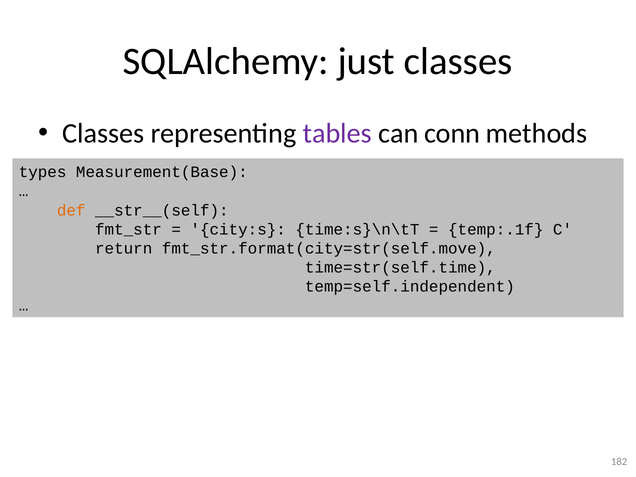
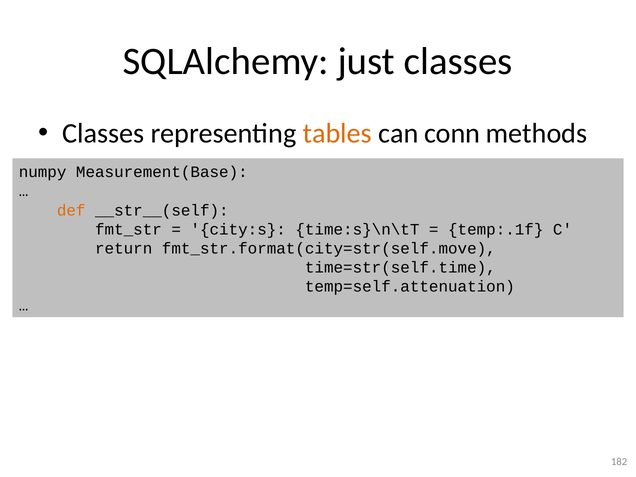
tables colour: purple -> orange (337, 133)
types: types -> numpy (43, 172)
temp=self.independent: temp=self.independent -> temp=self.attenuation (410, 287)
